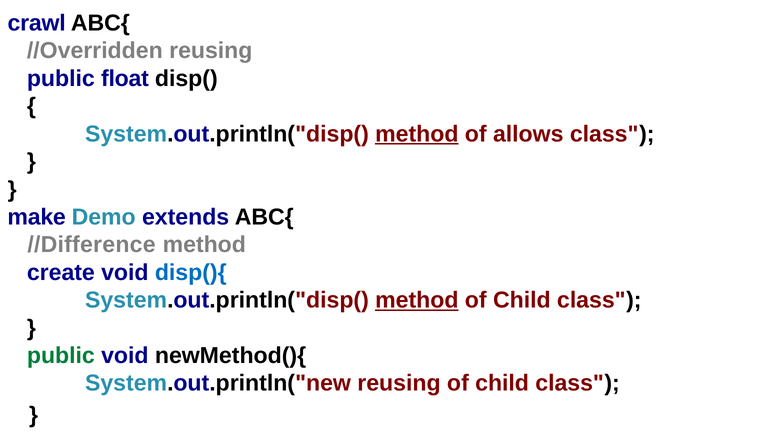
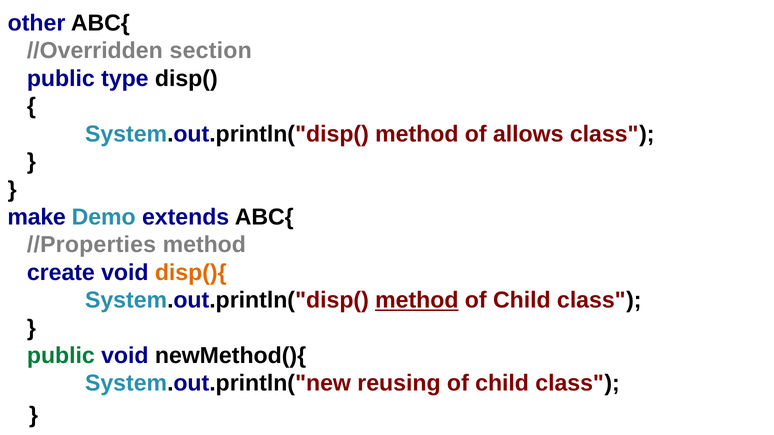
crawl: crawl -> other (37, 23)
//Overridden reusing: reusing -> section (211, 51)
float: float -> type (125, 79)
method underline: present -> none (417, 134)
//Difference: //Difference -> //Properties (92, 245)
disp(){ colour: blue -> orange (191, 273)
